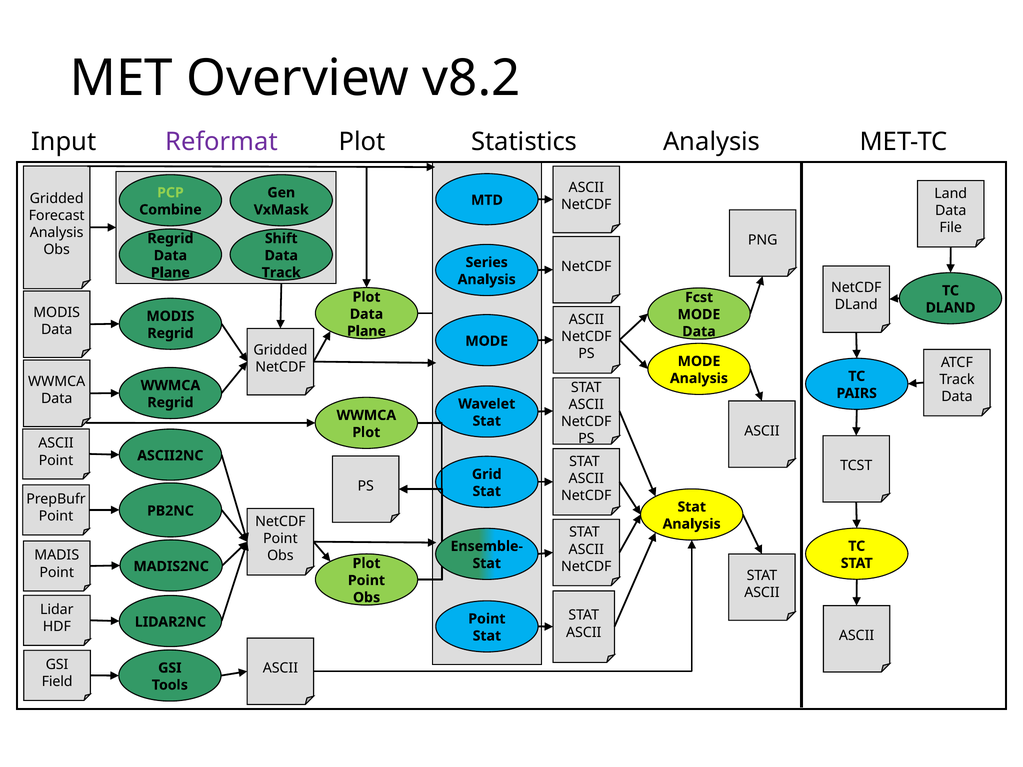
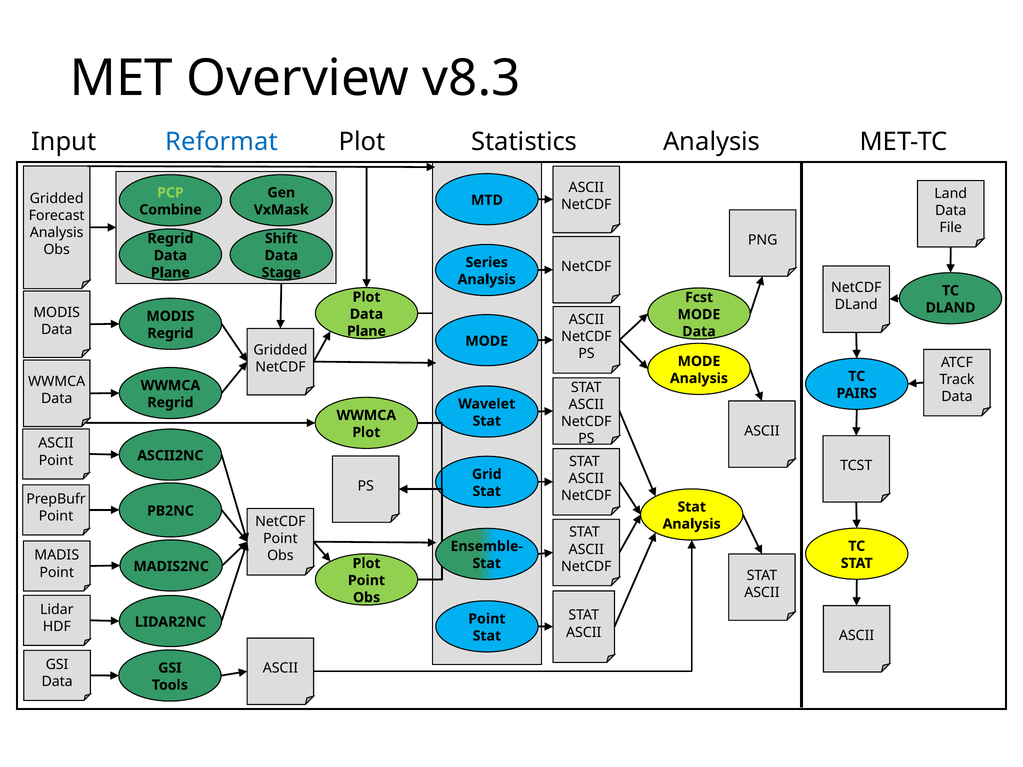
v8.2: v8.2 -> v8.3 (472, 78)
Reformat colour: purple -> blue (222, 142)
Track: Track -> Stage (281, 273)
Field: Field -> Data (57, 682)
